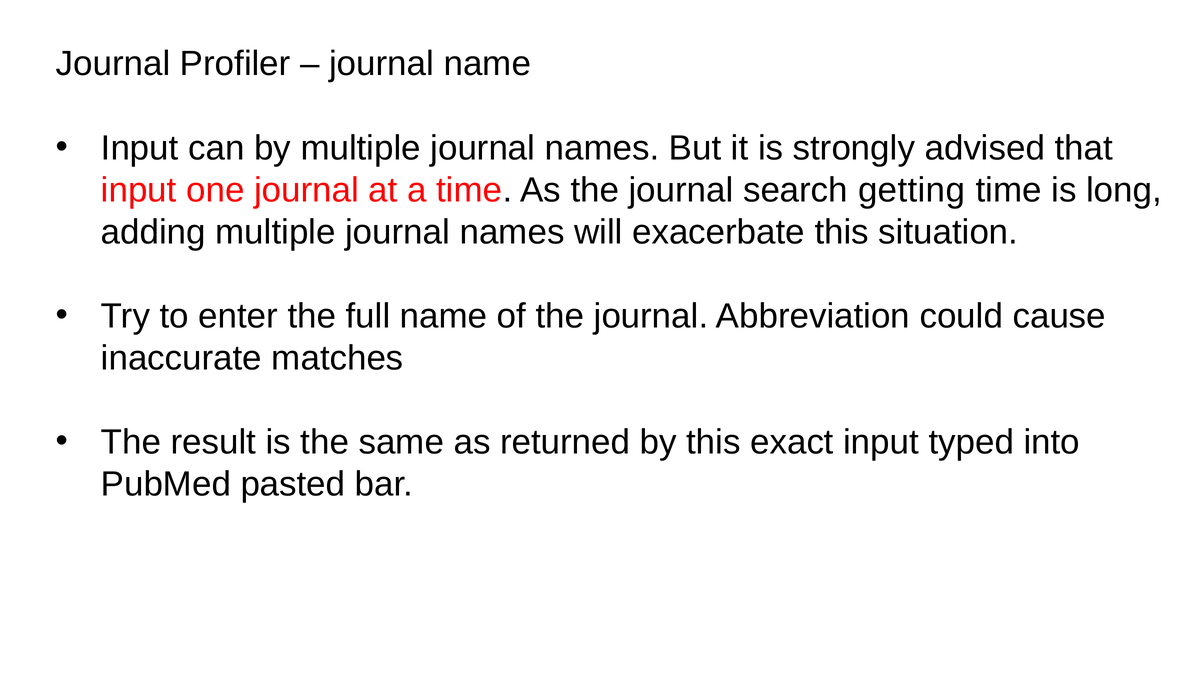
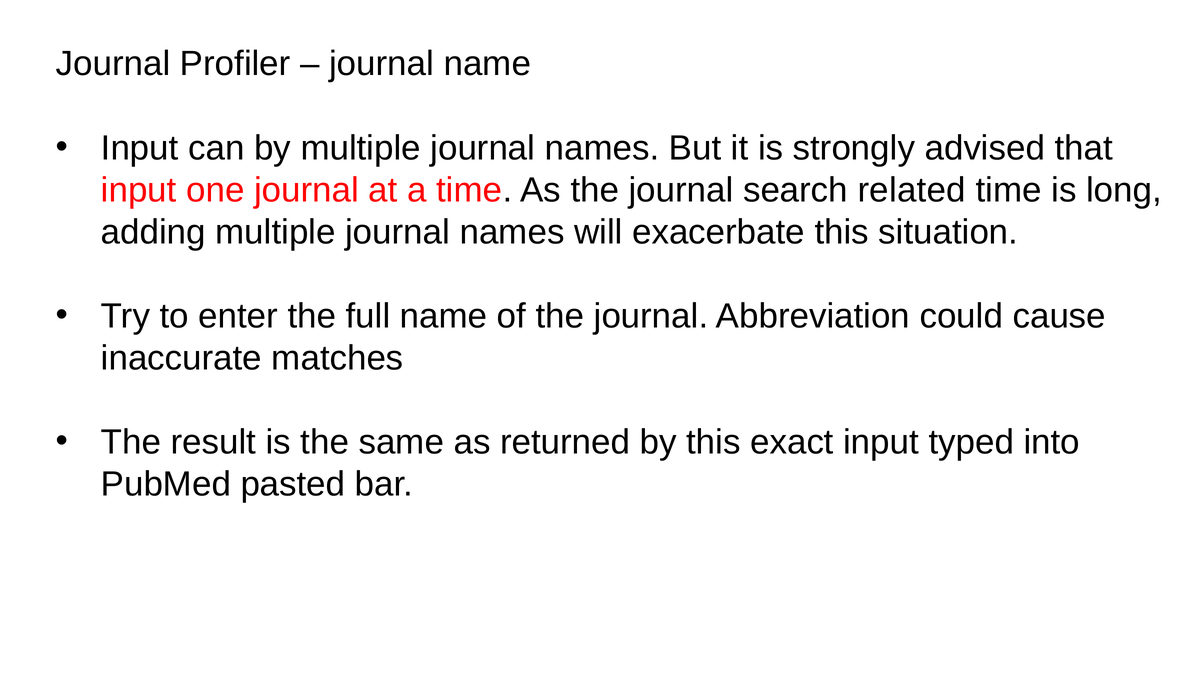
getting: getting -> related (912, 190)
